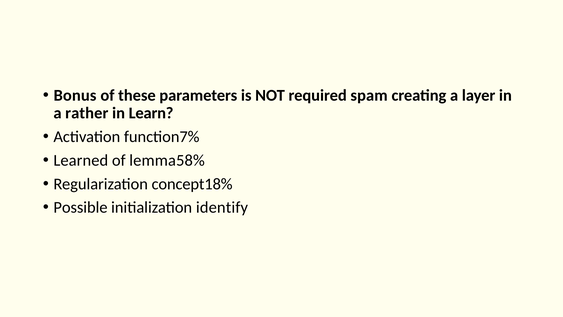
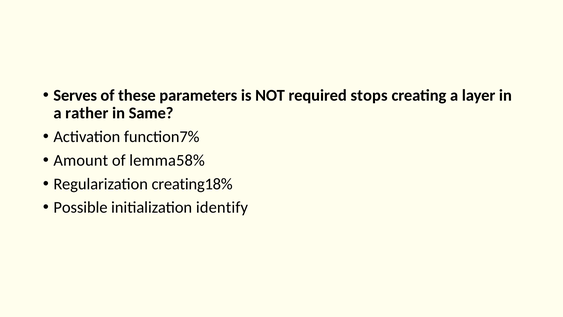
Bonus: Bonus -> Serves (75, 95)
spam: spam -> stops (369, 95)
Learn: Learn -> Same (151, 113)
Learned: Learned -> Amount (81, 160)
concept18%: concept18% -> creating18% (192, 184)
